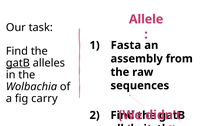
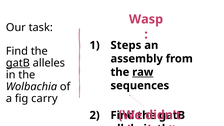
Allele: Allele -> Wasp (146, 19)
Fasta: Fasta -> Steps (126, 45)
raw underline: none -> present (143, 72)
